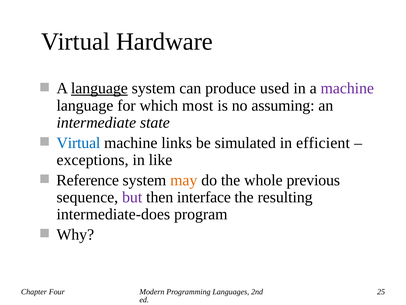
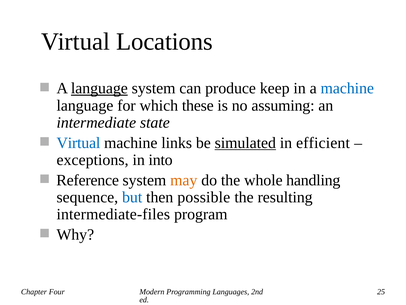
Hardware: Hardware -> Locations (164, 41)
used: used -> keep (275, 88)
machine colour: purple -> blue (347, 88)
most: most -> these (198, 105)
simulated underline: none -> present (245, 143)
like: like -> into (161, 160)
previous: previous -> handling (313, 180)
but colour: purple -> blue (132, 197)
interface: interface -> possible (204, 197)
intermediate-does: intermediate-does -> intermediate-files (113, 214)
